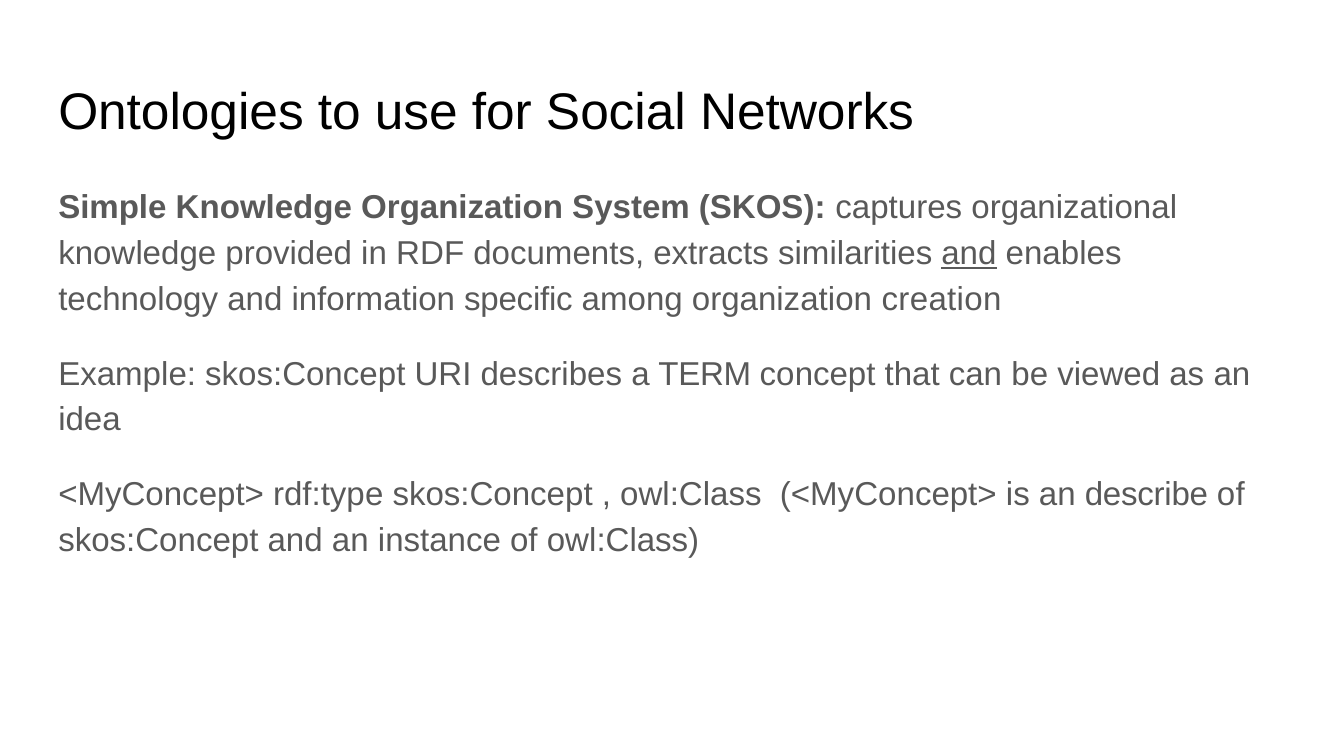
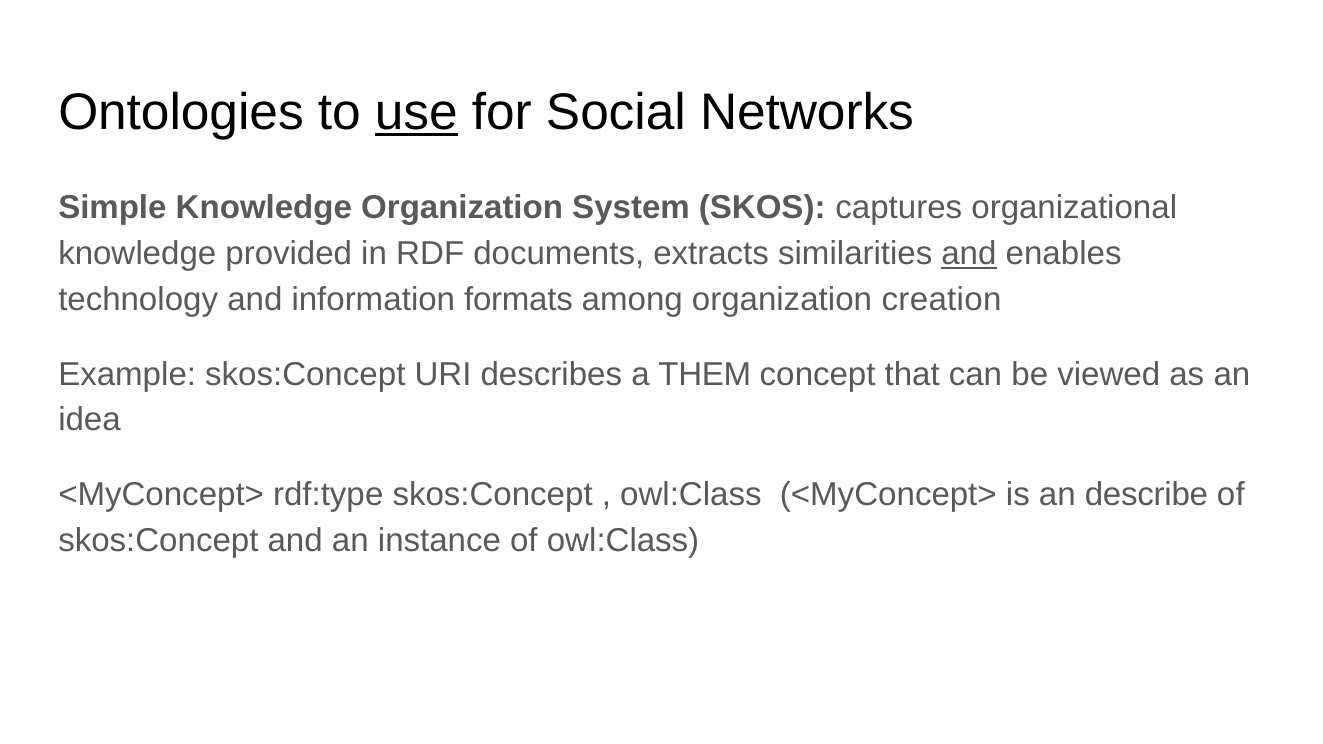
use underline: none -> present (416, 112)
specific: specific -> formats (518, 299)
TERM: TERM -> THEM (705, 374)
